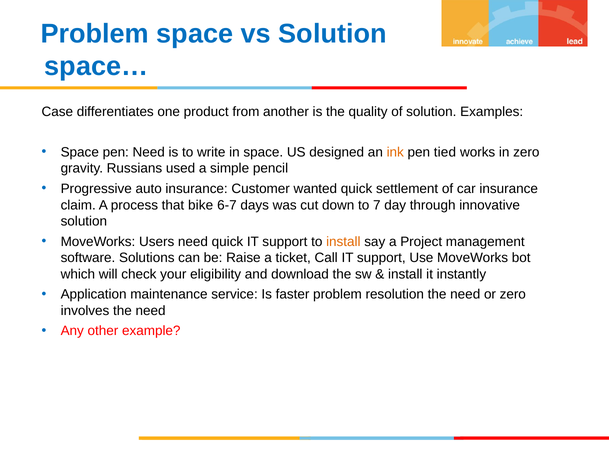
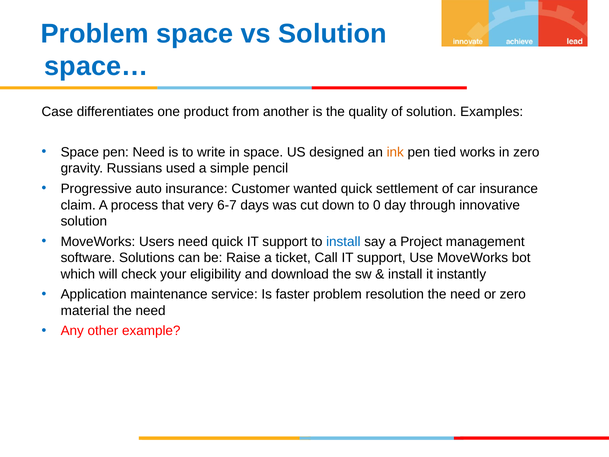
bike: bike -> very (201, 205)
7: 7 -> 0 (377, 205)
install colour: orange -> blue (343, 241)
involves: involves -> material (85, 310)
